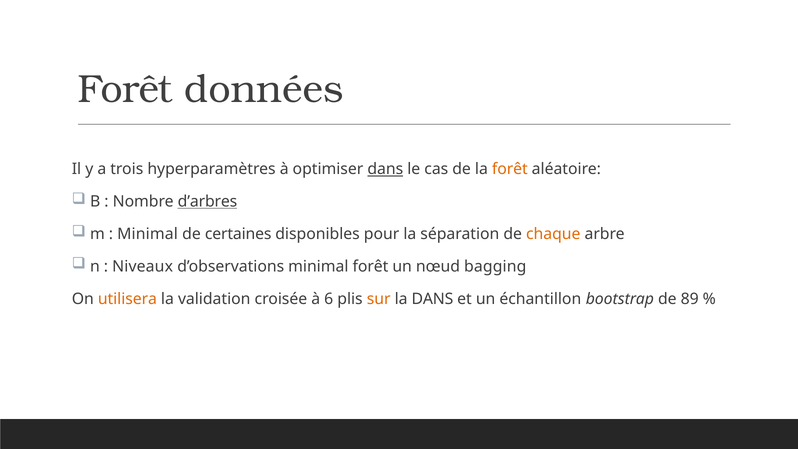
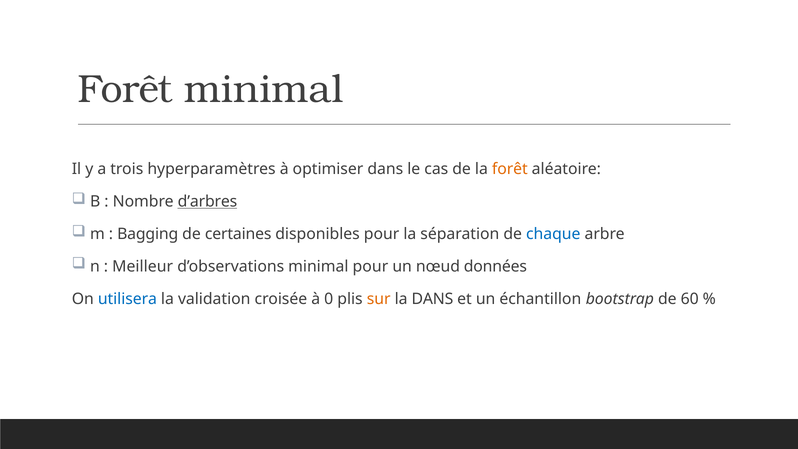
Forêt données: données -> minimal (264, 89)
dans underline: present -> none (385, 169)
Minimal: Minimal -> Bagging (148, 234)
chaque colour: orange -> blue (553, 234)
Niveaux: Niveaux -> Meilleur (143, 266)
minimal forêt: forêt -> pour (370, 266)
bagging: bagging -> données (495, 266)
utilisera colour: orange -> blue (127, 299)
6: 6 -> 0 (329, 299)
89: 89 -> 60 (690, 299)
